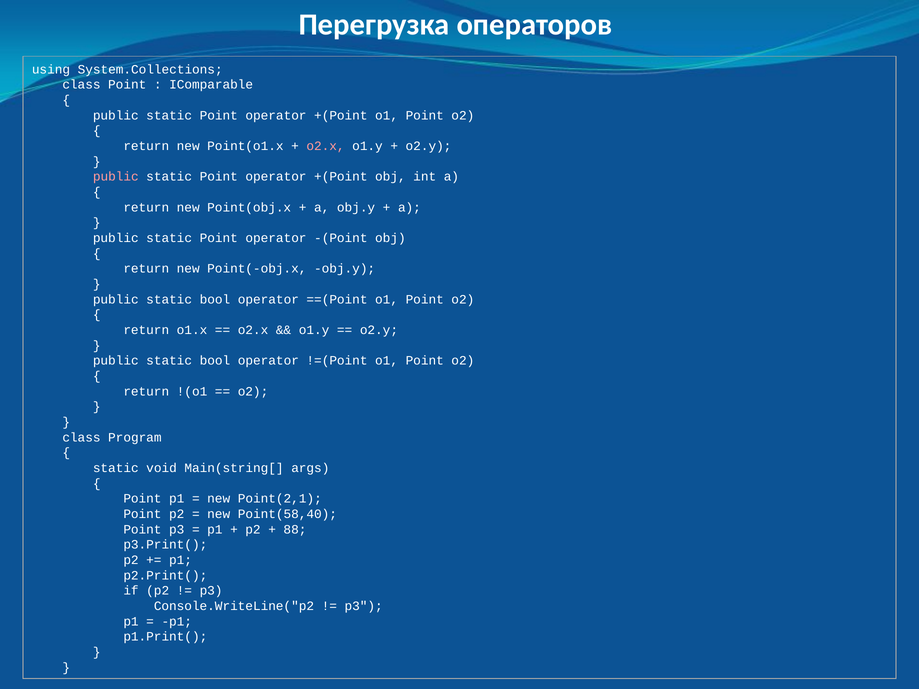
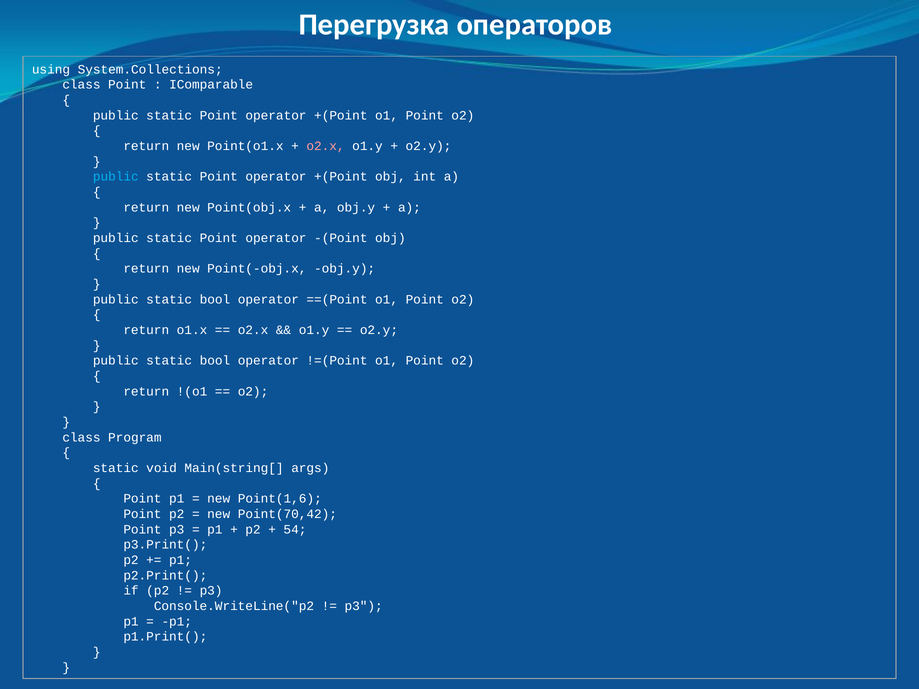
public colour: pink -> light blue (116, 177)
Point(2,1: Point(2,1 -> Point(1,6 (280, 499)
Point(58,40: Point(58,40 -> Point(70,42 (287, 514)
88: 88 -> 54 (295, 530)
